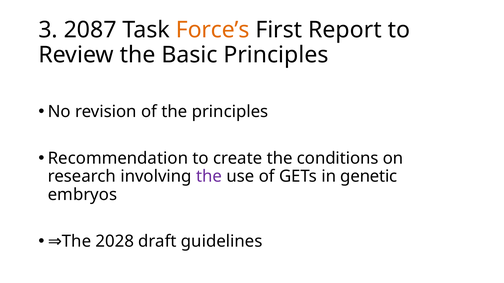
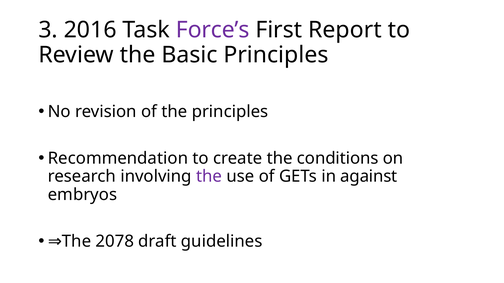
2087: 2087 -> 2016 (90, 30)
Force’s colour: orange -> purple (213, 30)
genetic: genetic -> against (369, 177)
2028: 2028 -> 2078 (115, 242)
